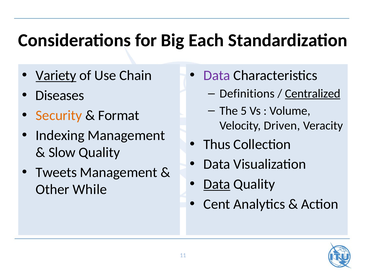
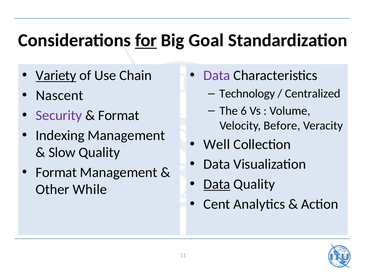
for underline: none -> present (146, 40)
Each: Each -> Goal (206, 40)
Definitions: Definitions -> Technology (247, 94)
Centralized underline: present -> none (313, 94)
Diseases: Diseases -> Nascent (60, 95)
5: 5 -> 6 (244, 111)
Security colour: orange -> purple (59, 115)
Driven: Driven -> Before (282, 125)
Thus: Thus -> Well (217, 144)
Tweets: Tweets -> Format (56, 172)
